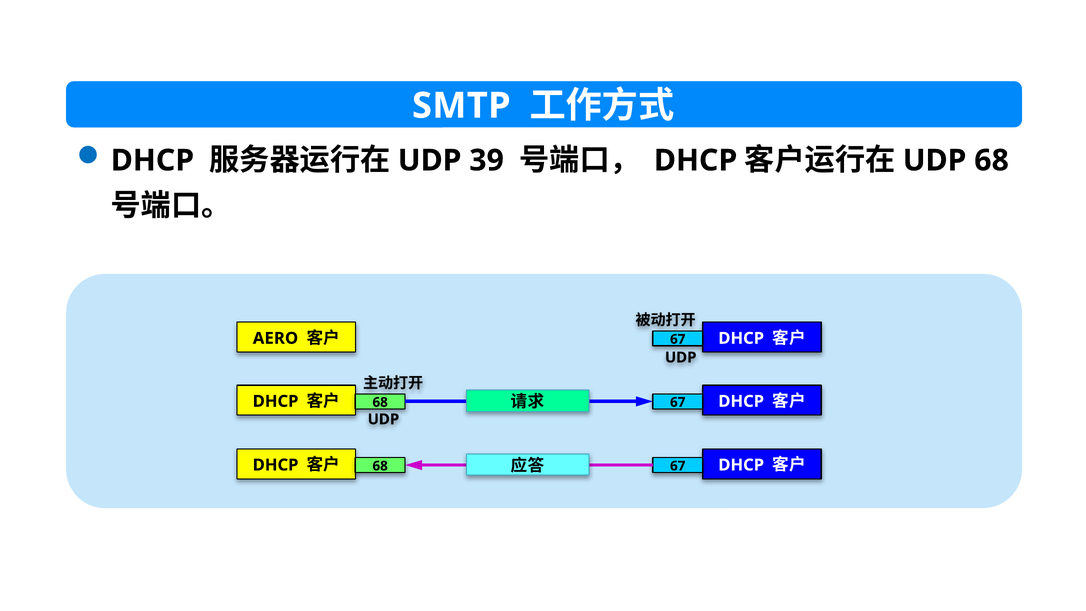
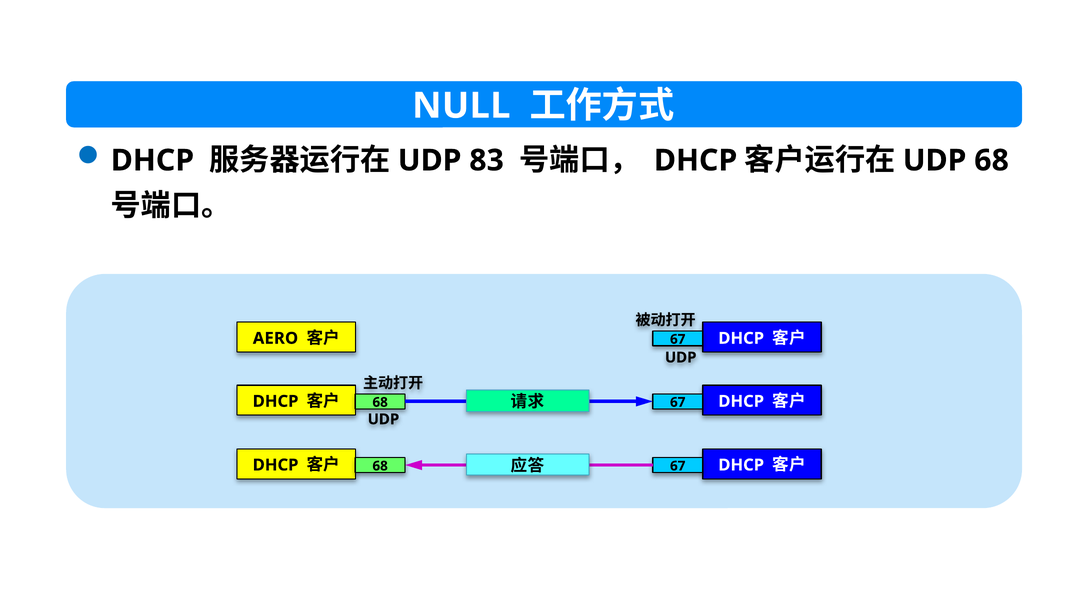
SMTP: SMTP -> NULL (461, 106)
39: 39 -> 83 (487, 160)
